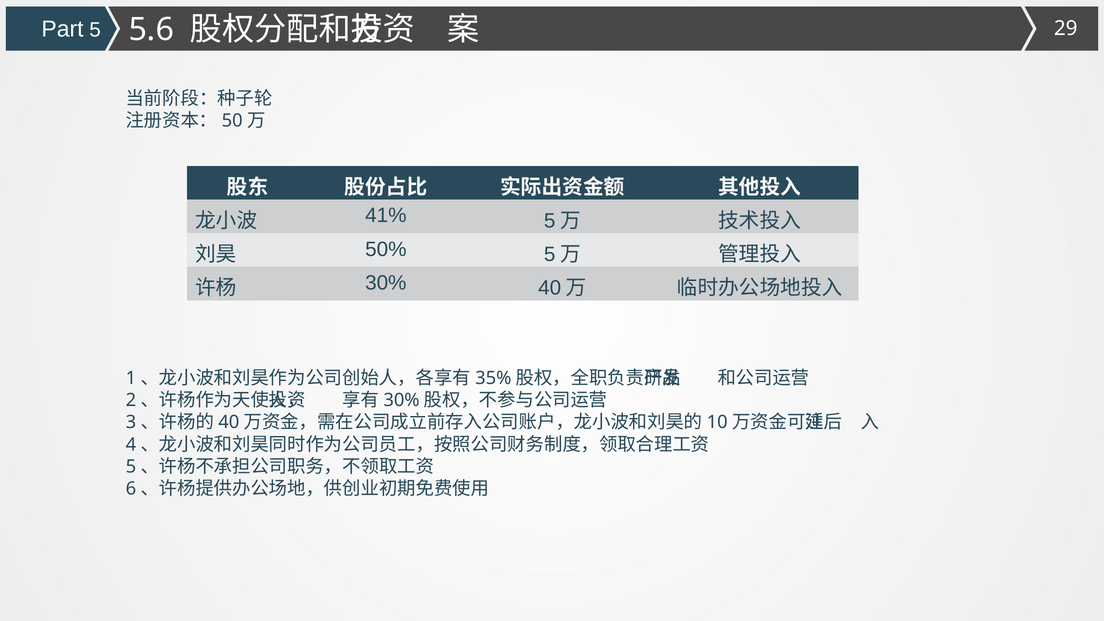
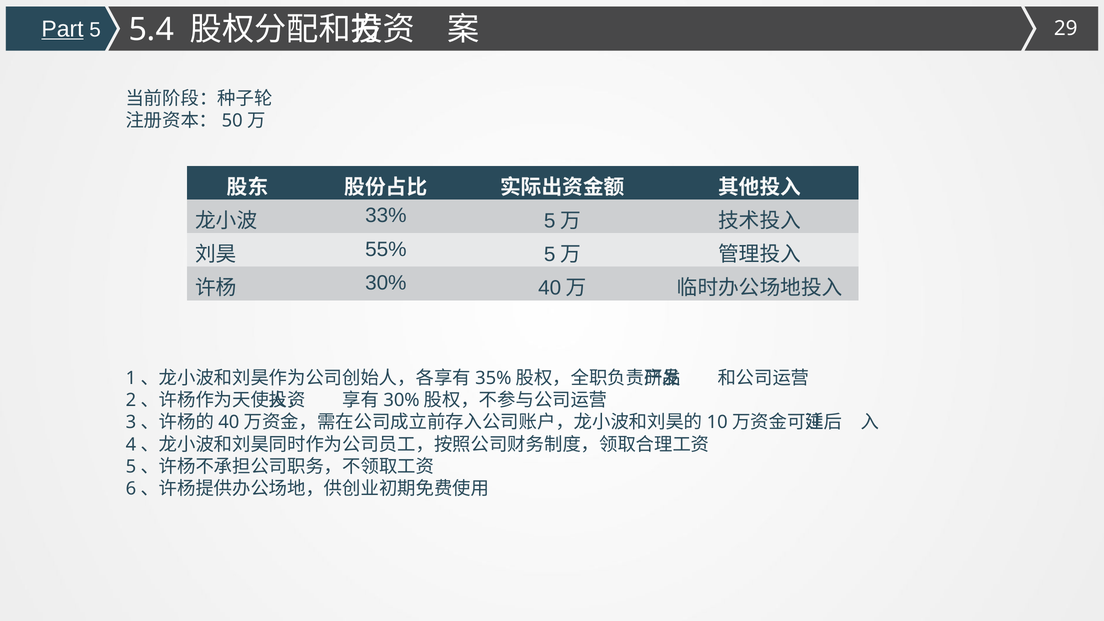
Part underline: none -> present (62, 29)
5.6: 5.6 -> 5.4 (151, 30)
41%: 41% -> 33% (386, 216)
50%: 50% -> 55% (386, 249)
